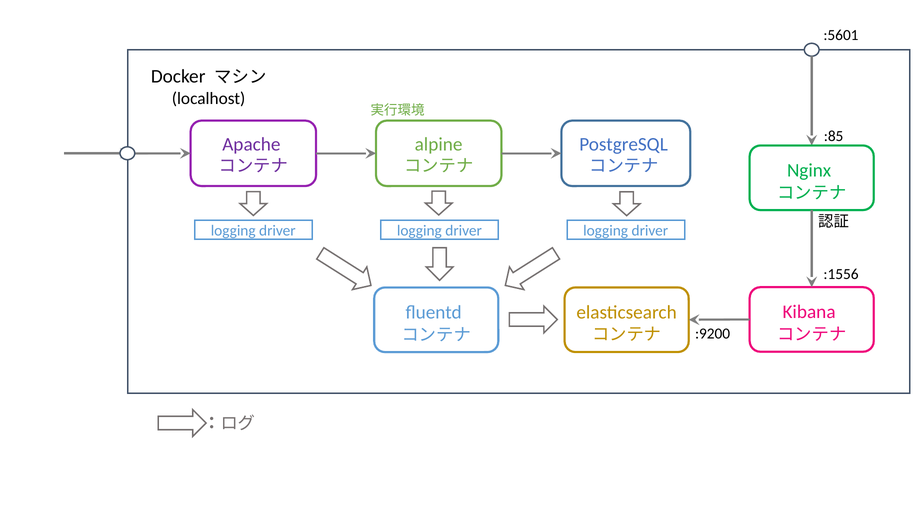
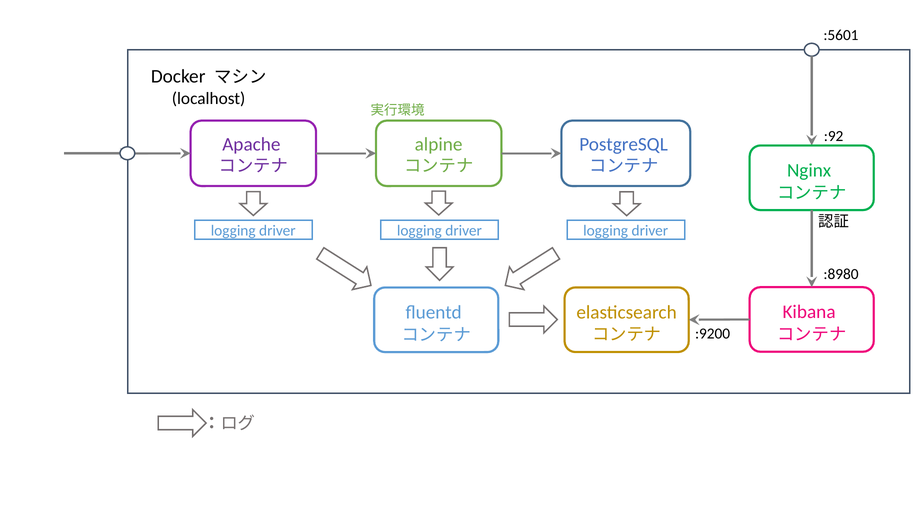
:85: :85 -> :92 (834, 136)
:1556: :1556 -> :8980 (841, 274)
